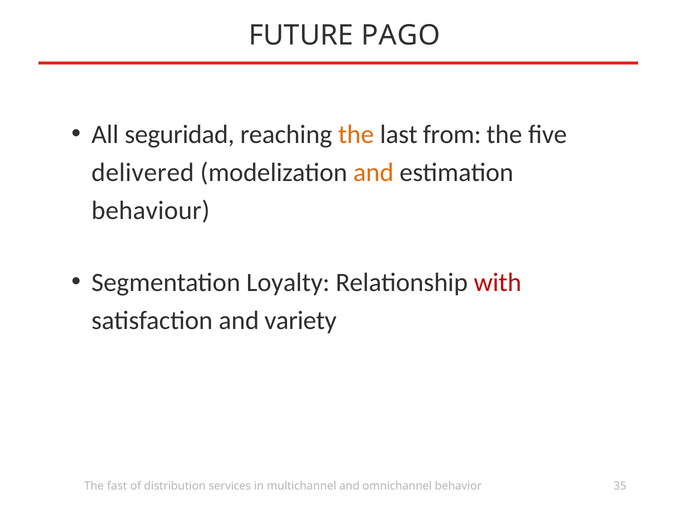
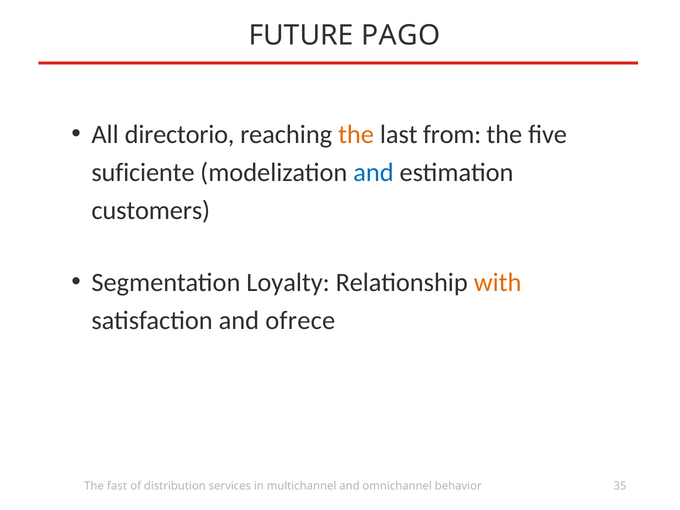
seguridad: seguridad -> directorio (180, 134)
delivered: delivered -> suficiente (143, 172)
and colour: orange -> blue (373, 172)
behaviour: behaviour -> customers (151, 211)
with colour: red -> orange (498, 283)
variety: variety -> ofrece (300, 321)
